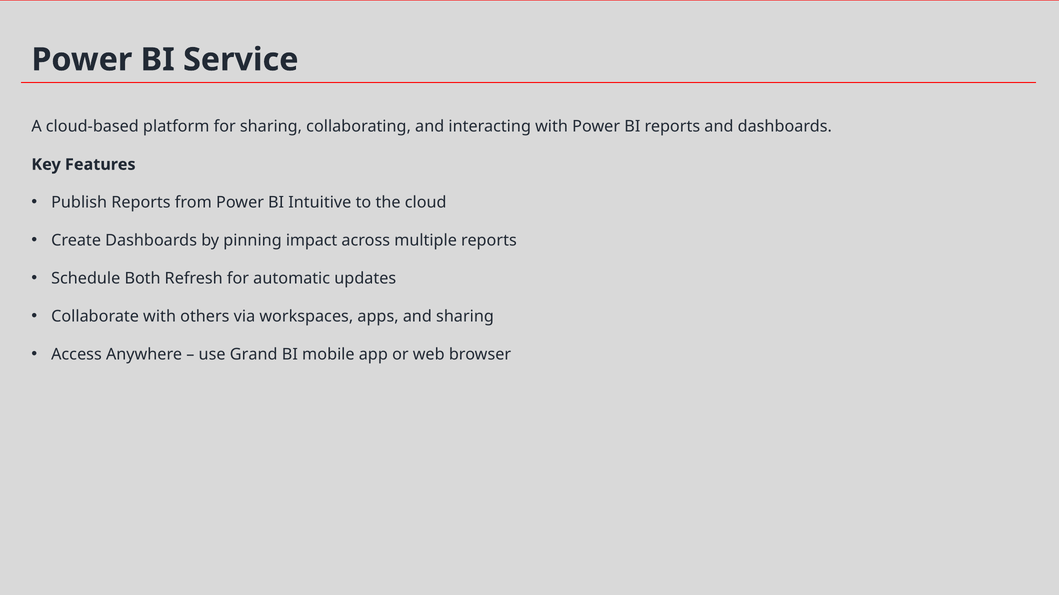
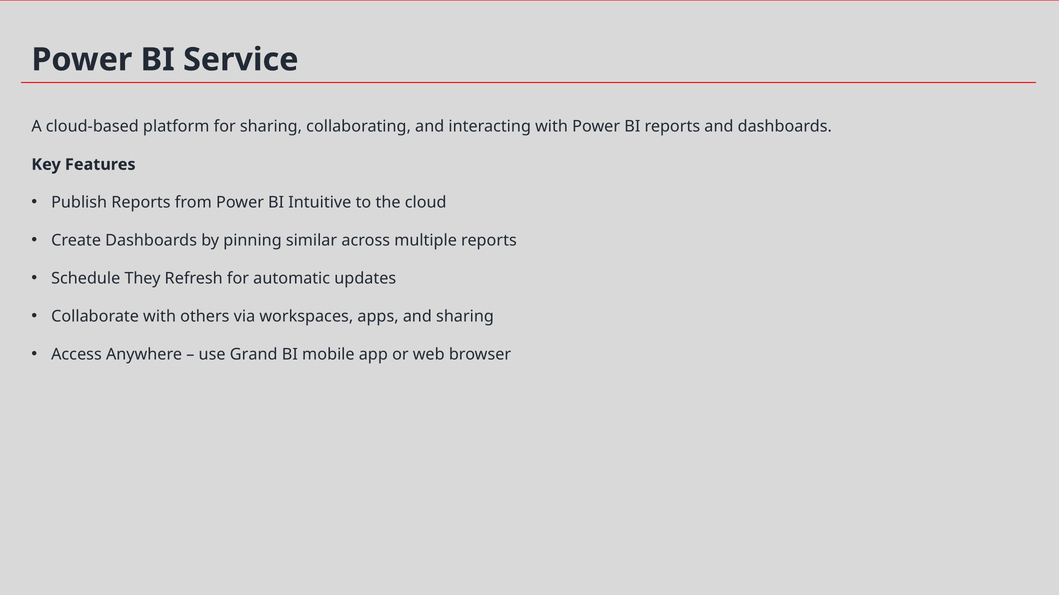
impact: impact -> similar (312, 241)
Both: Both -> They (143, 279)
